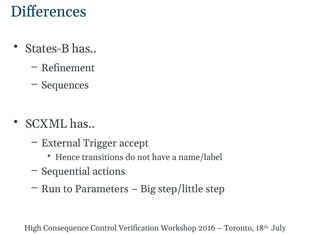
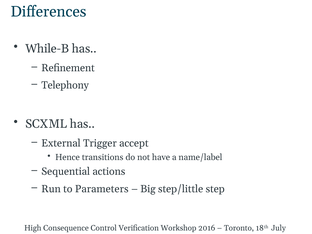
States-B: States-B -> While-B (47, 49)
Sequences: Sequences -> Telephony (65, 85)
